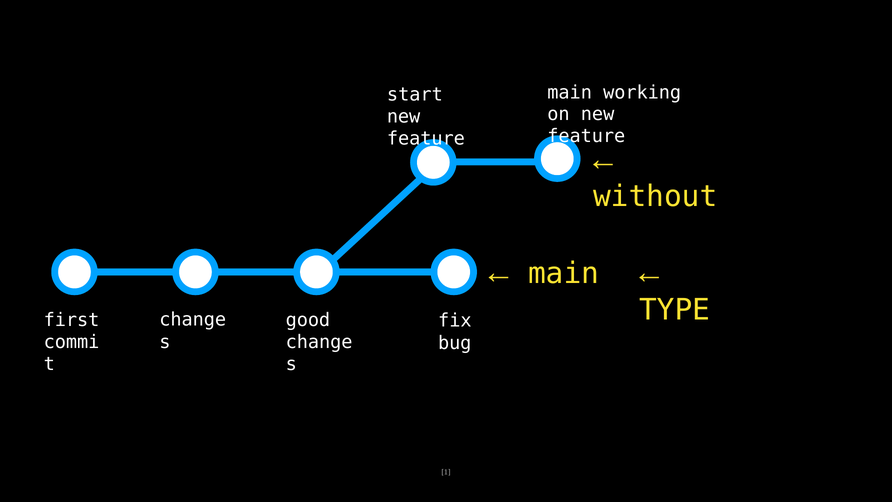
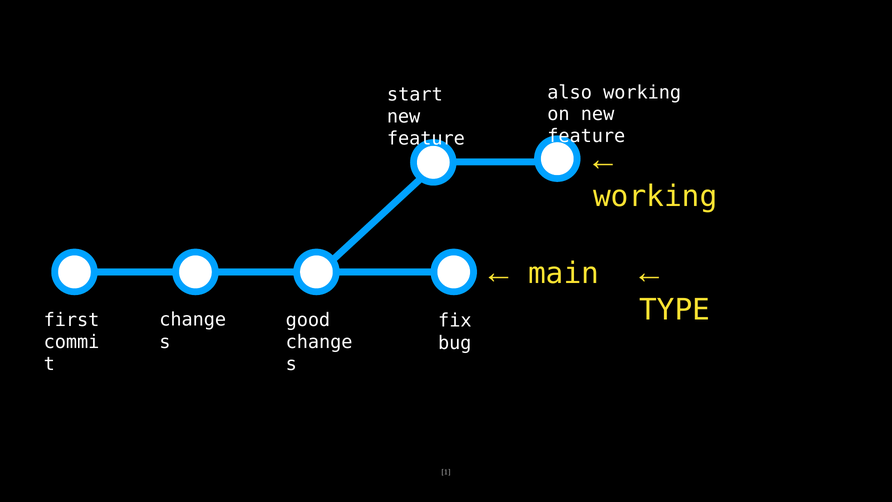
main: main -> also (570, 92)
without: without -> working (655, 196)
